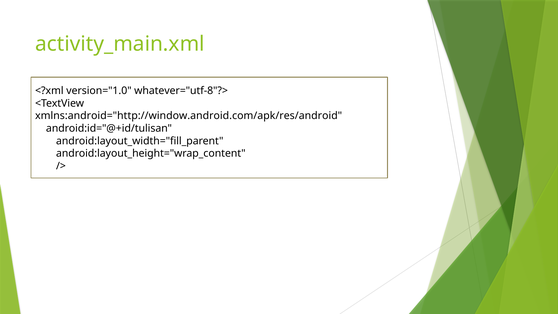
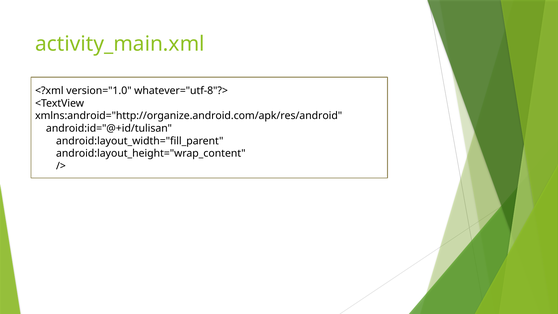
xmlns:android="http://window.android.com/apk/res/android: xmlns:android="http://window.android.com/apk/res/android -> xmlns:android="http://organize.android.com/apk/res/android (189, 116)
